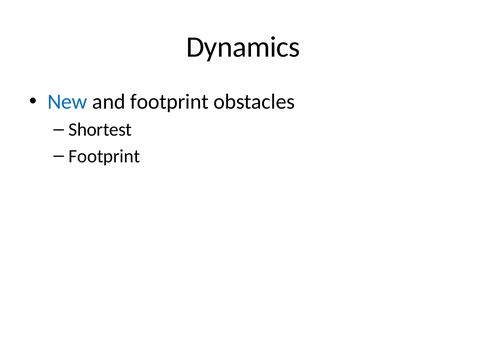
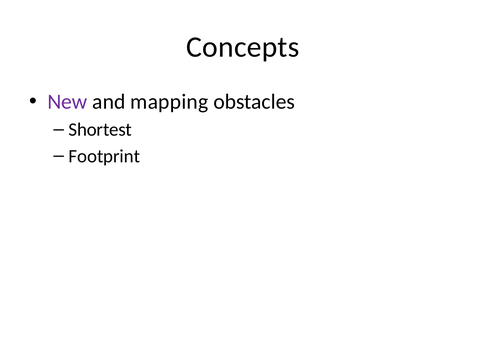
Dynamics: Dynamics -> Concepts (243, 47)
New colour: blue -> purple (67, 102)
and footprint: footprint -> mapping (169, 102)
